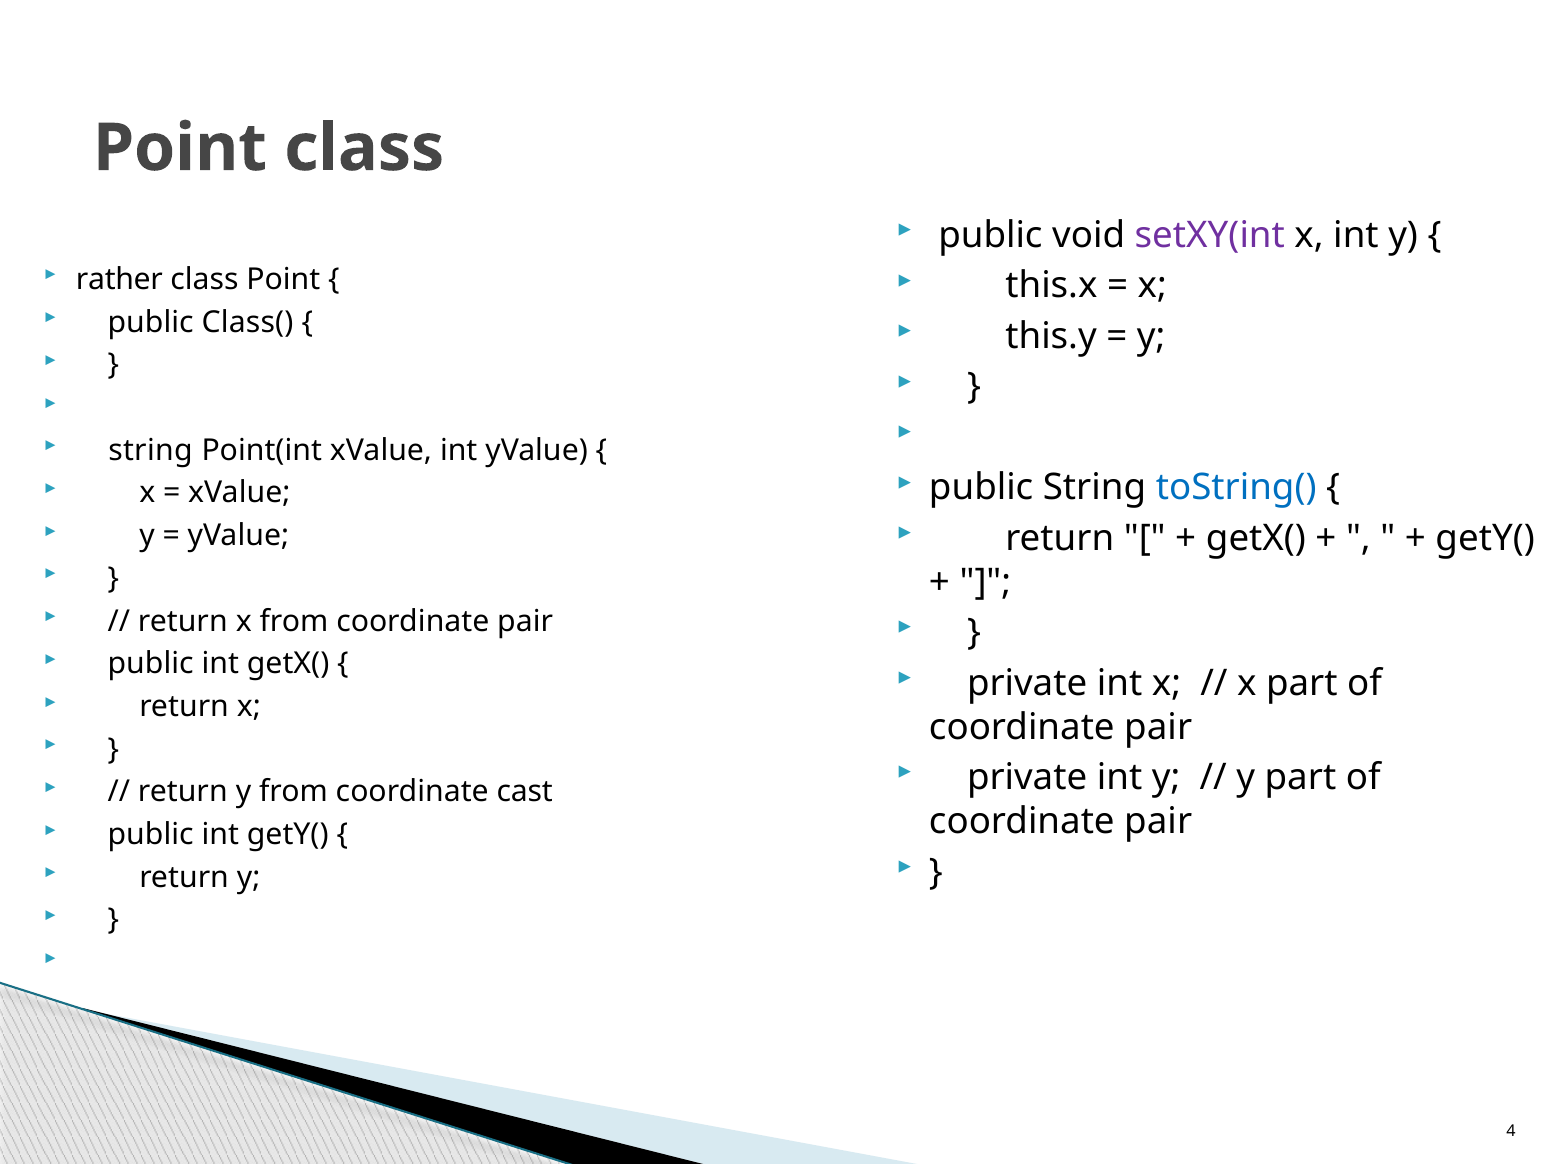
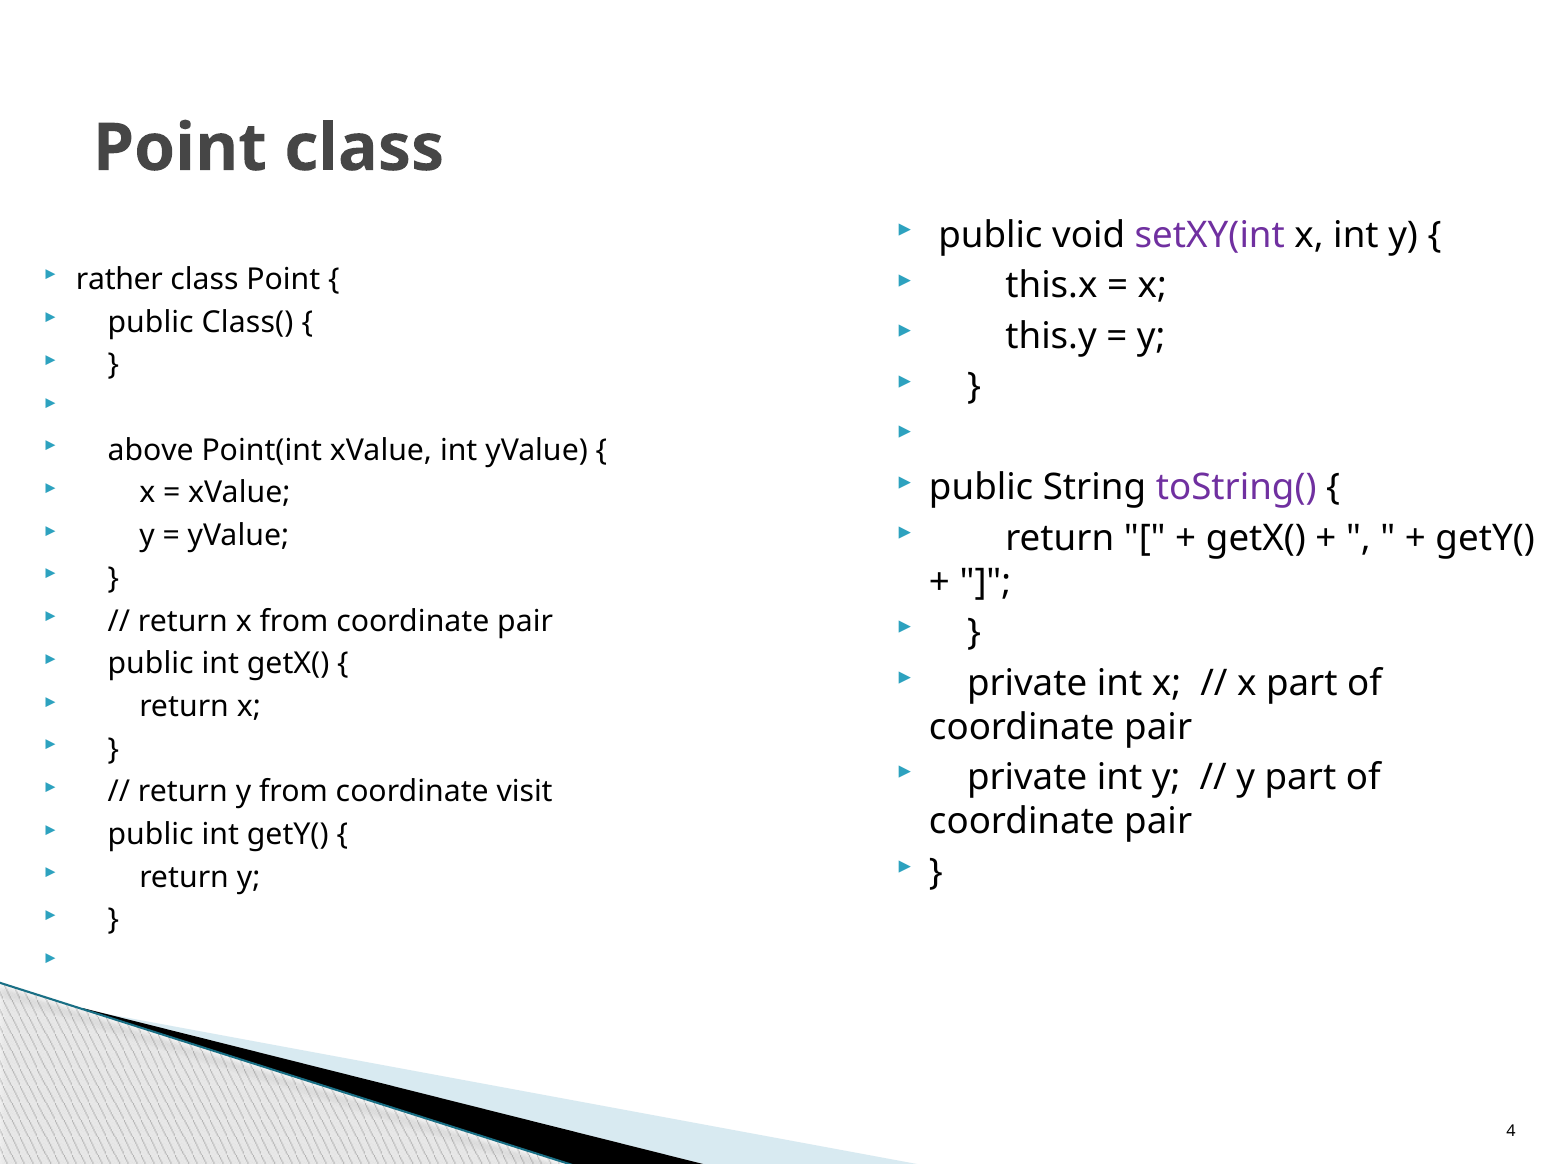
string: string -> above (151, 450)
toString( colour: blue -> purple (1236, 488)
cast: cast -> visit (525, 792)
